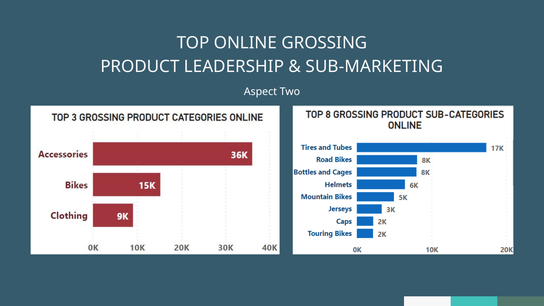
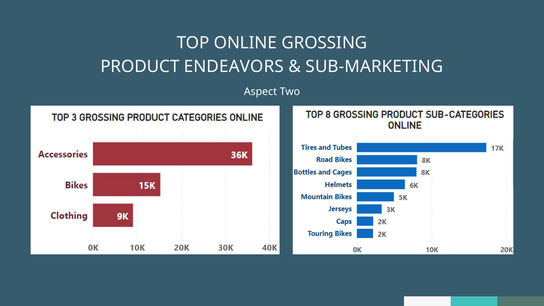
LEADERSHIP: LEADERSHIP -> ENDEAVORS (234, 67)
